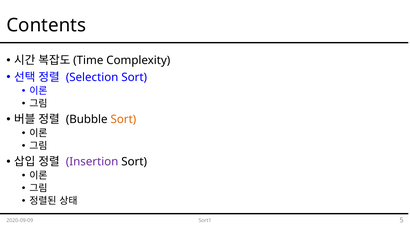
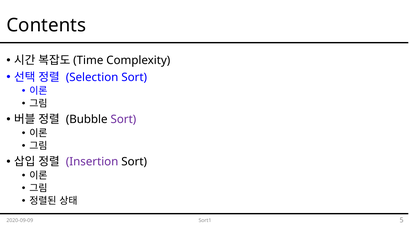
Sort colour: orange -> purple (123, 119)
